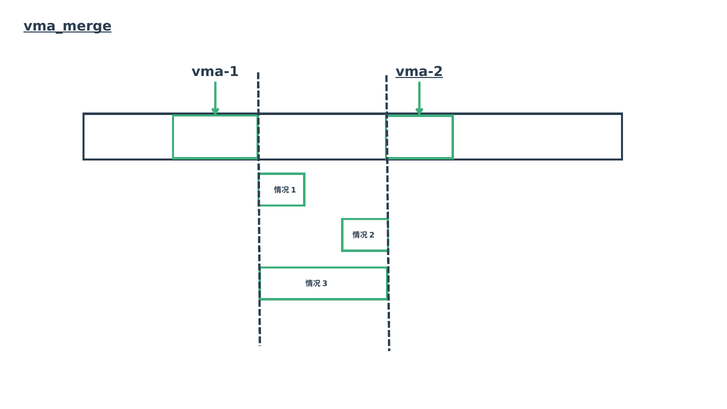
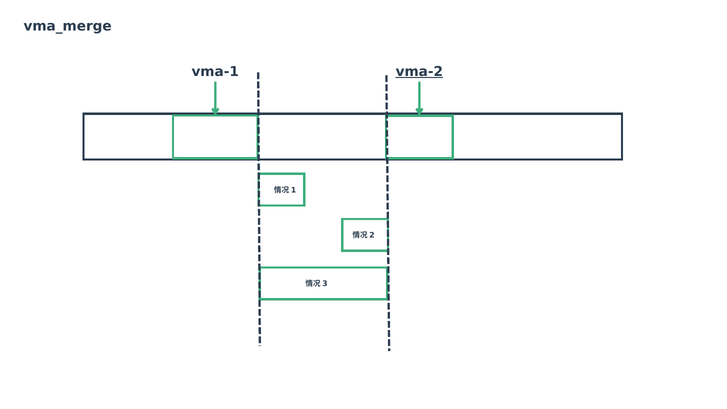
vma_merge underline: present -> none (68, 26)
